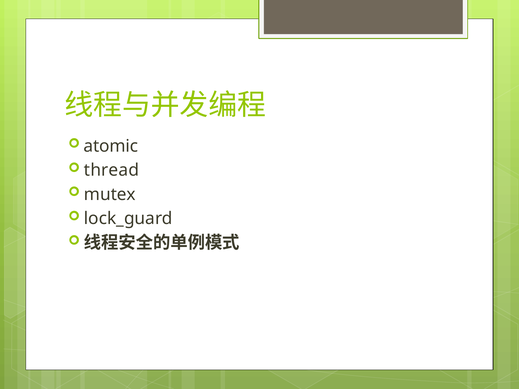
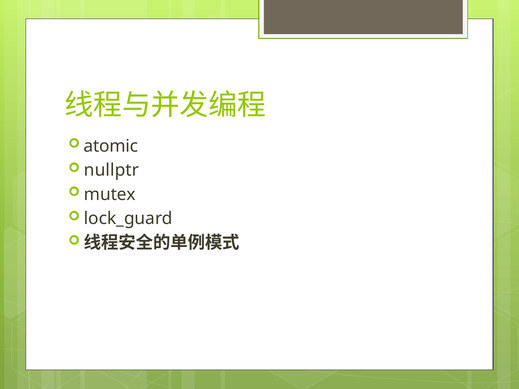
thread: thread -> nullptr (112, 170)
